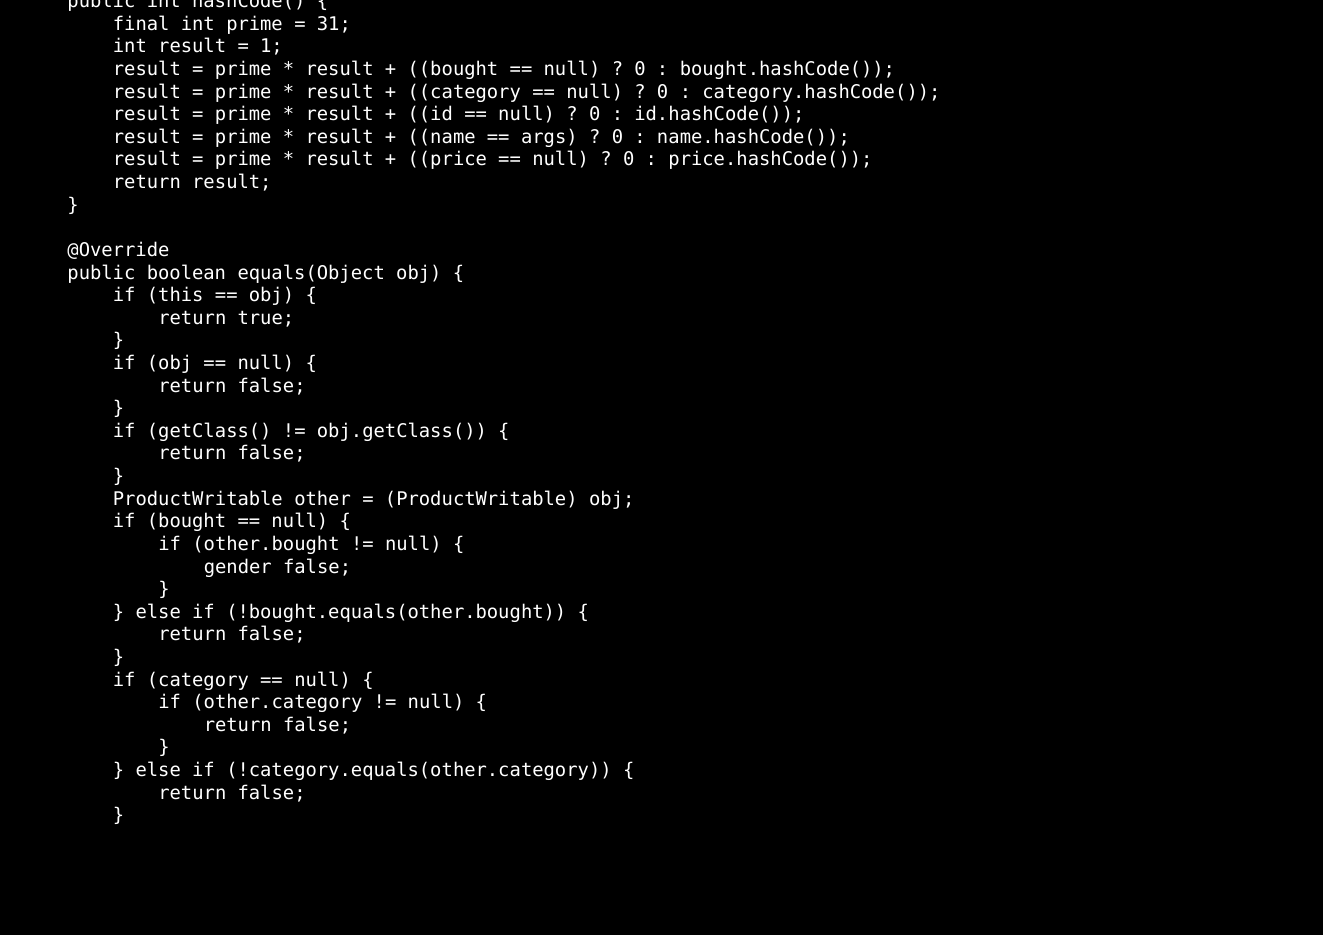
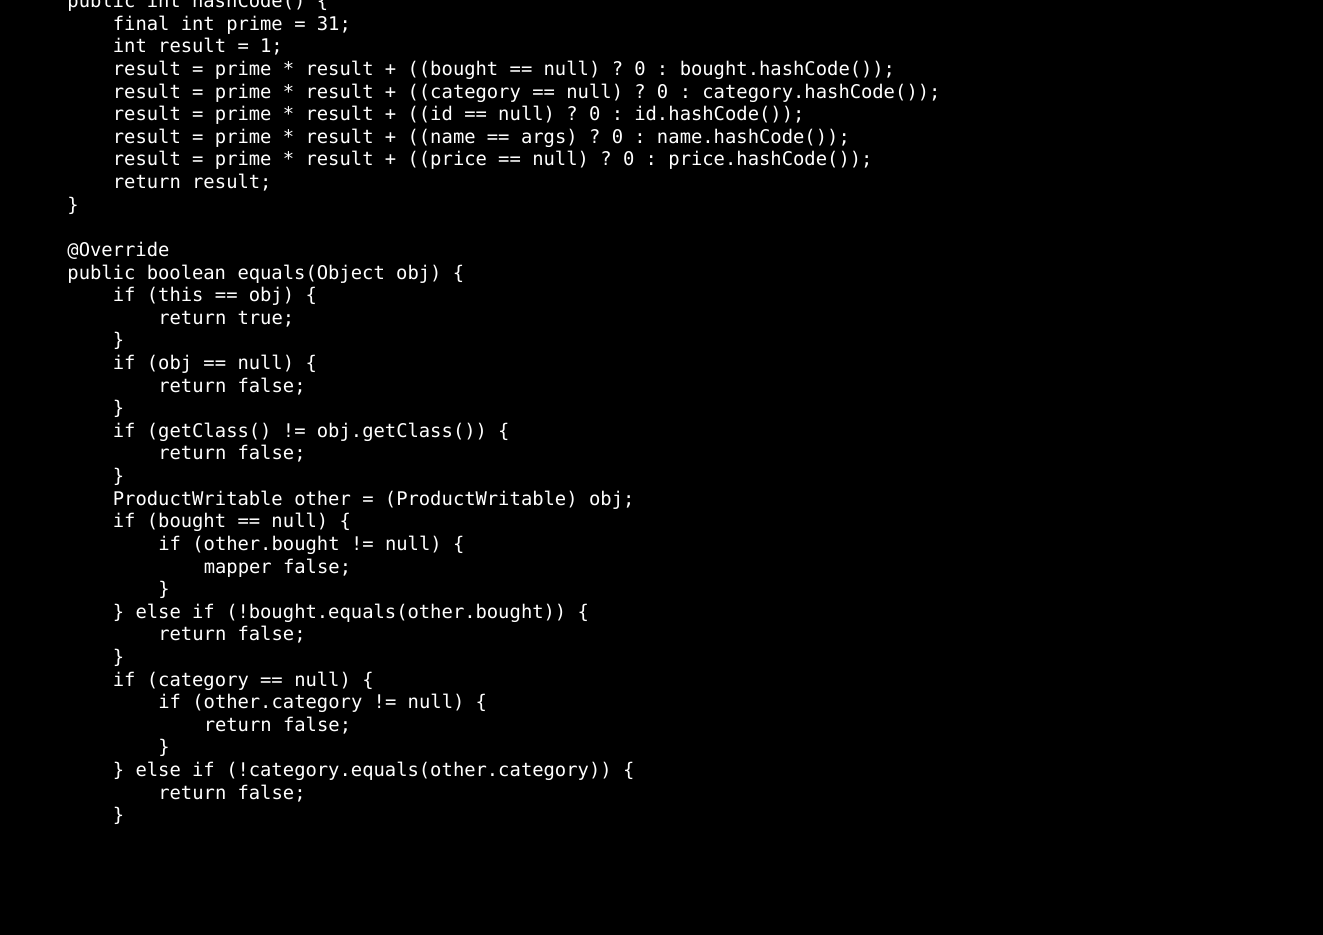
gender: gender -> mapper (238, 567)
